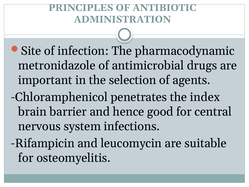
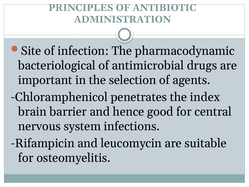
metronidazole: metronidazole -> bacteriological (57, 65)
